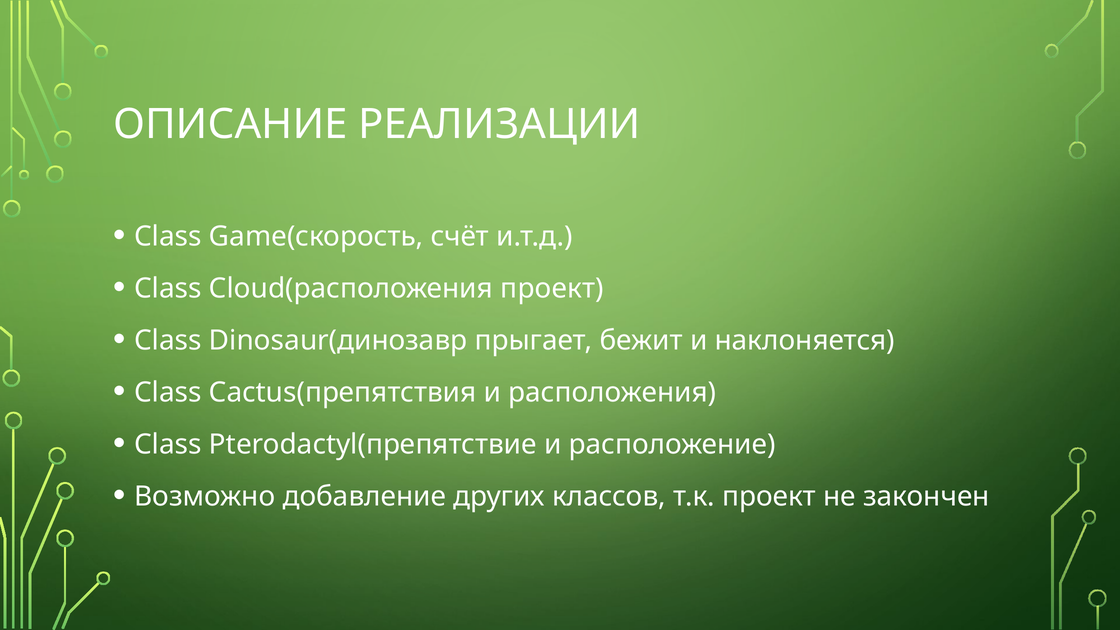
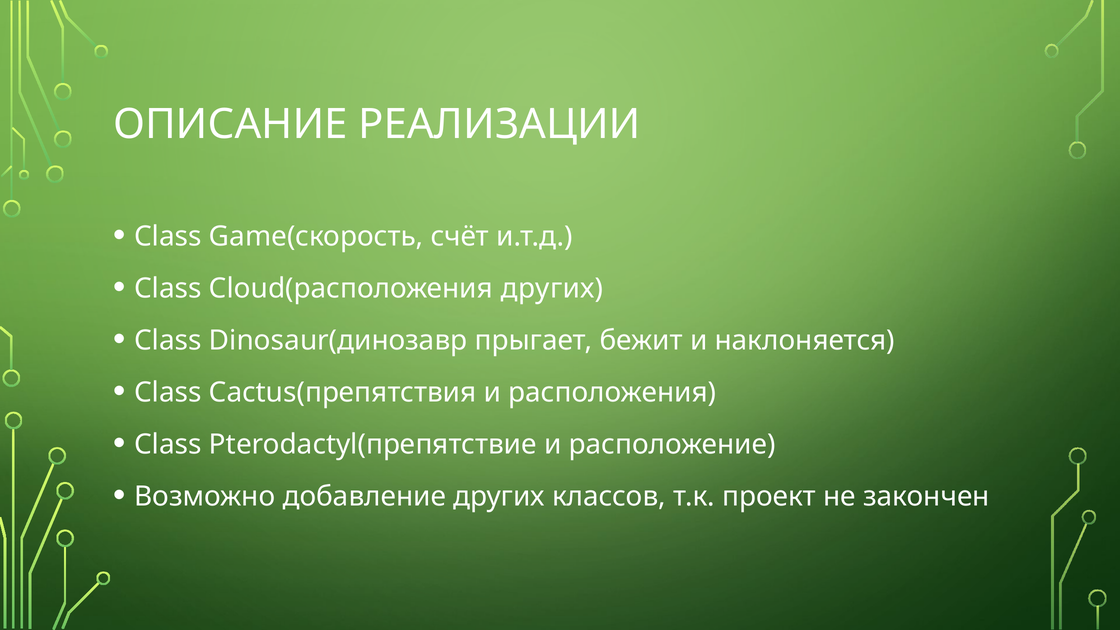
Cloud(расположения проект: проект -> других (552, 288)
